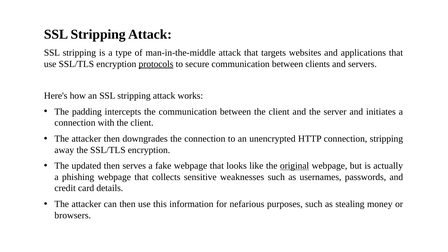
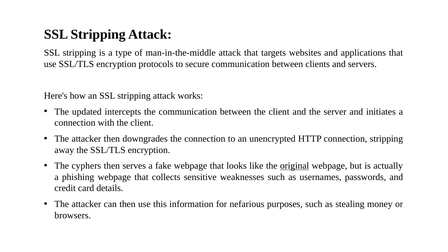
protocols underline: present -> none (156, 64)
padding: padding -> updated (87, 112)
updated: updated -> cyphers (86, 166)
